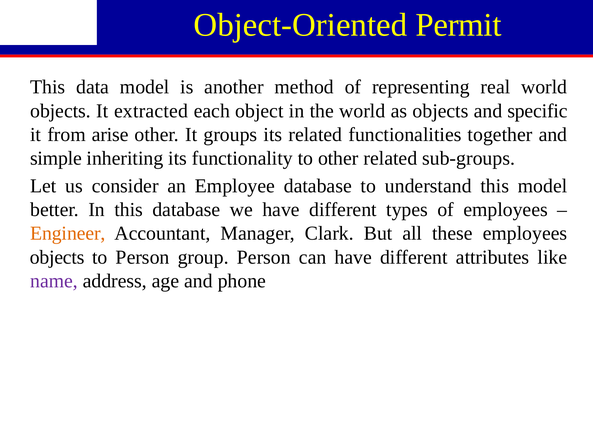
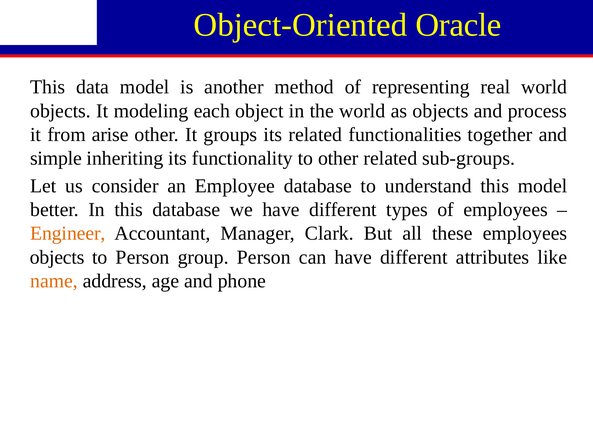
Permit: Permit -> Oracle (458, 25)
extracted: extracted -> modeling (151, 111)
specific: specific -> process (537, 111)
name colour: purple -> orange (54, 281)
